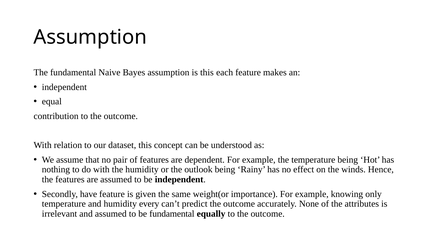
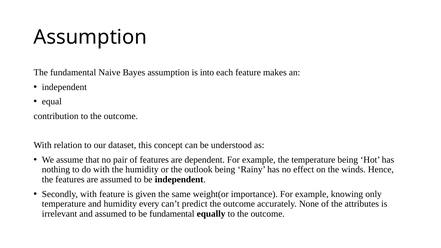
is this: this -> into (207, 73)
Secondly have: have -> with (88, 194)
